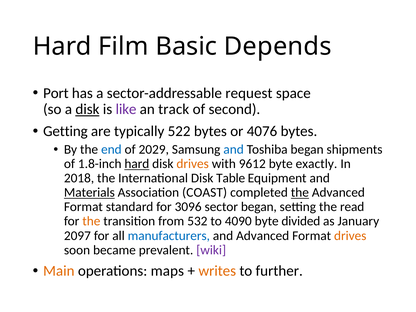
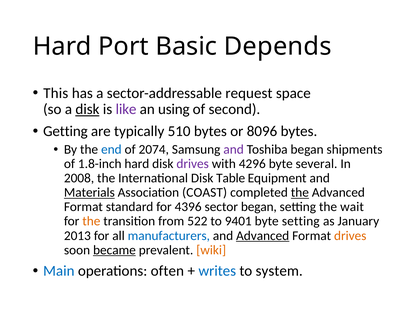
Film: Film -> Port (123, 47)
Port: Port -> This (56, 93)
track: track -> using (174, 109)
522: 522 -> 510 (179, 131)
4076: 4076 -> 8096 (262, 131)
2029: 2029 -> 2074 (154, 150)
and colour: blue -> purple (234, 150)
hard underline: present -> none (137, 164)
drives colour: orange -> purple (193, 164)
9612: 9612 -> 4296 (252, 164)
exactly: exactly -> several (317, 164)
2018: 2018 -> 2008 (79, 178)
3096: 3096 -> 4396 (188, 207)
read: read -> wait (352, 207)
532: 532 -> 522 (197, 221)
4090: 4090 -> 9401 (238, 221)
byte divided: divided -> setting (301, 221)
2097: 2097 -> 2013 (77, 236)
Advanced underline: none -> present (263, 236)
became underline: none -> present (114, 250)
wiki colour: purple -> orange (211, 250)
Main colour: orange -> blue (59, 271)
maps: maps -> often (167, 271)
writes colour: orange -> blue (217, 271)
further: further -> system (279, 271)
